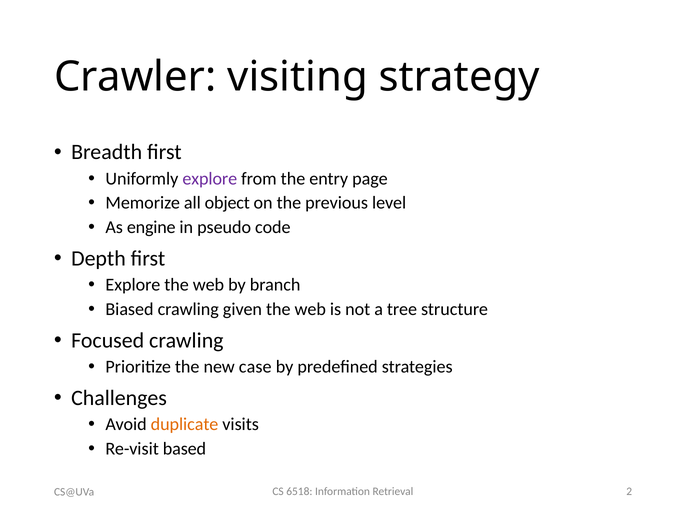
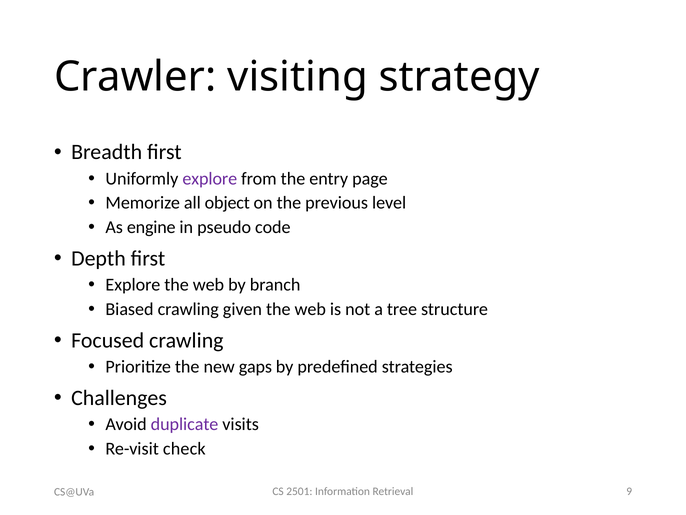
case: case -> gaps (255, 366)
duplicate colour: orange -> purple (185, 424)
based: based -> check (184, 448)
6518: 6518 -> 2501 (299, 491)
2: 2 -> 9 (629, 491)
